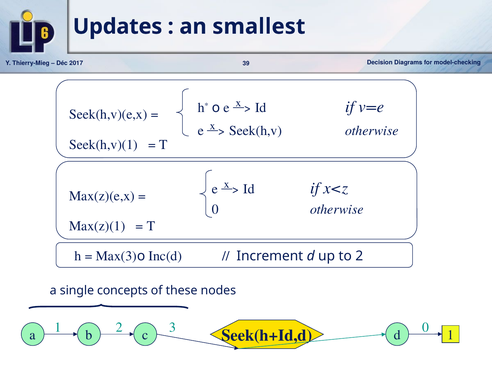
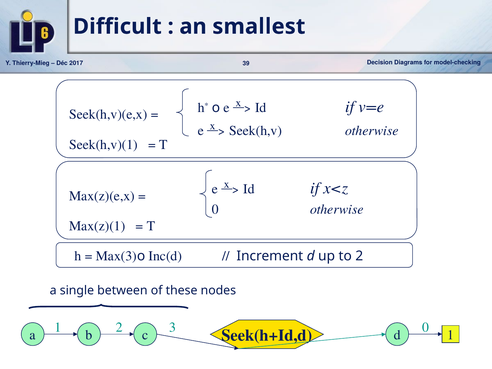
Updates: Updates -> Difficult (117, 27)
concepts: concepts -> between (122, 290)
